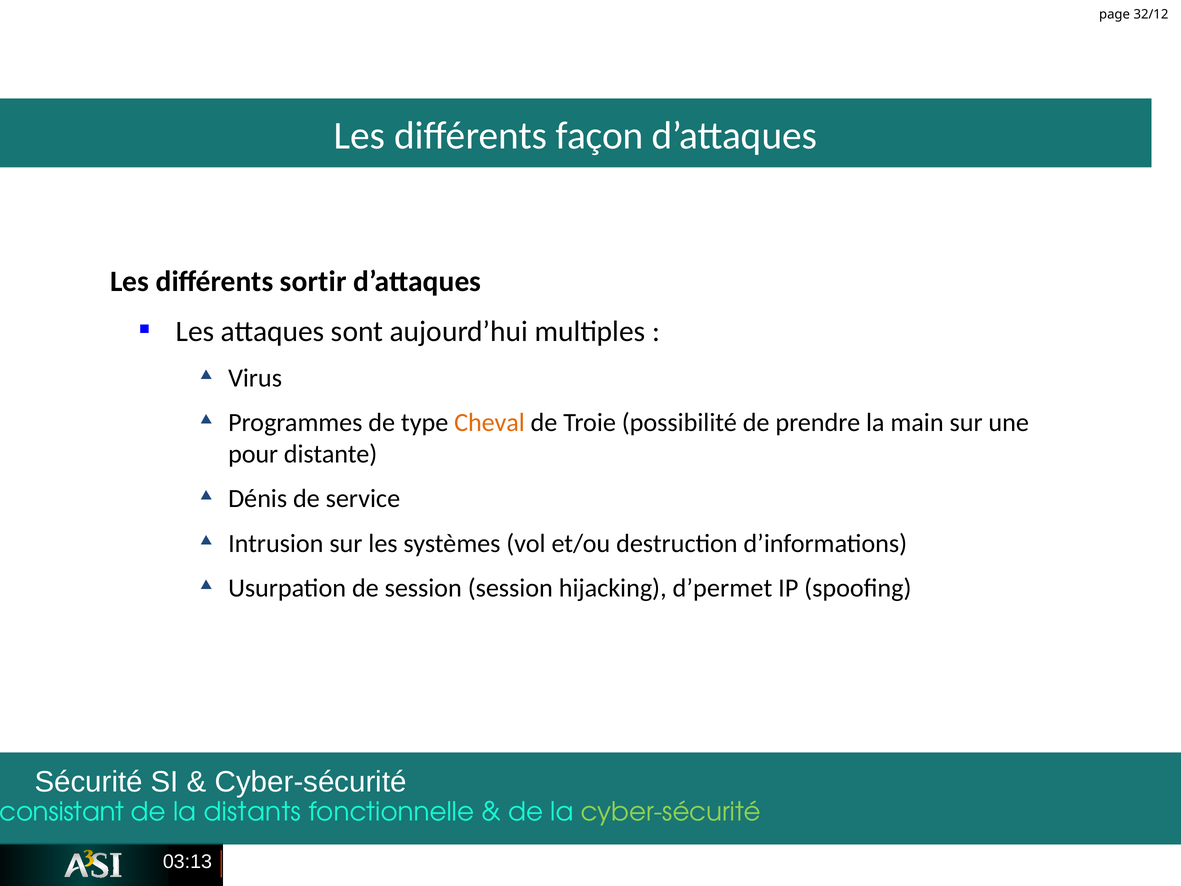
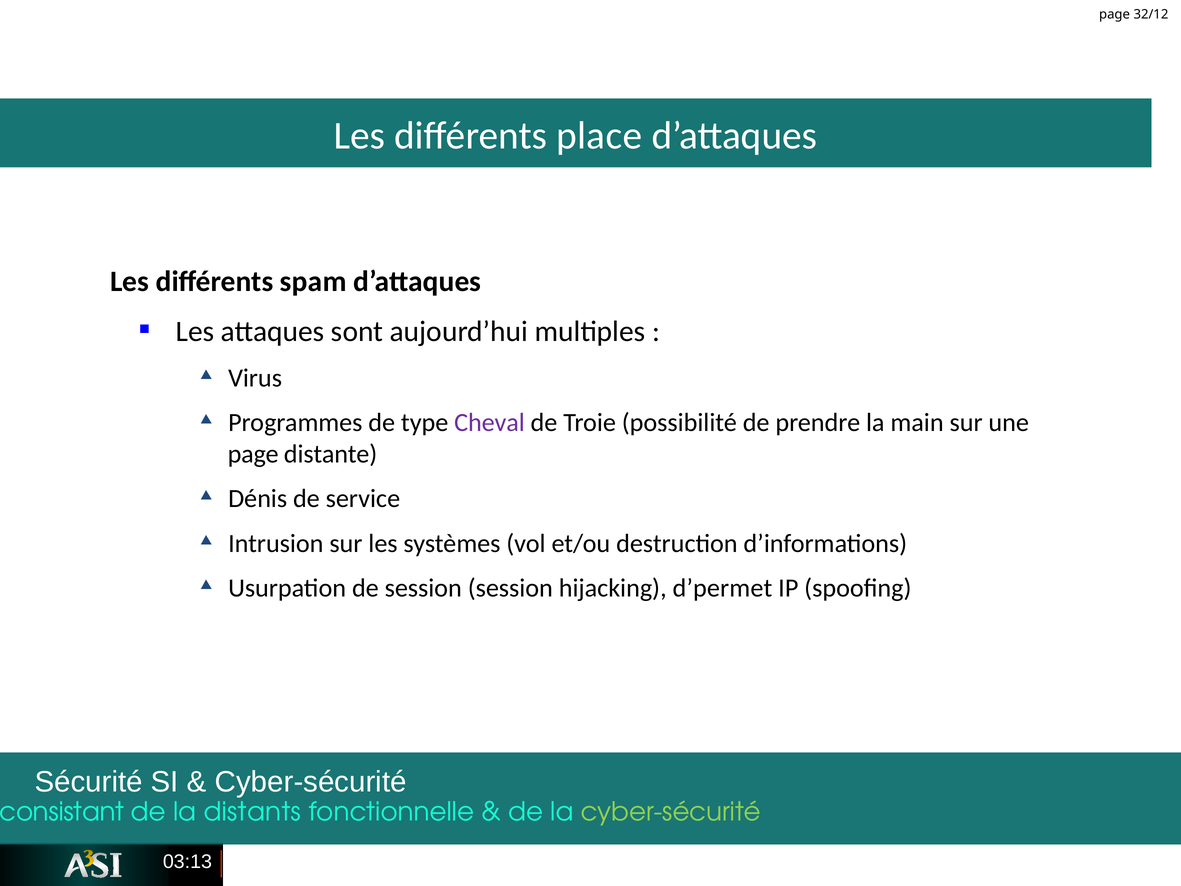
façon: façon -> place (599, 136)
sortir: sortir -> spam (313, 281)
Cheval colour: orange -> purple (489, 423)
pour: pour -> page (253, 454)
